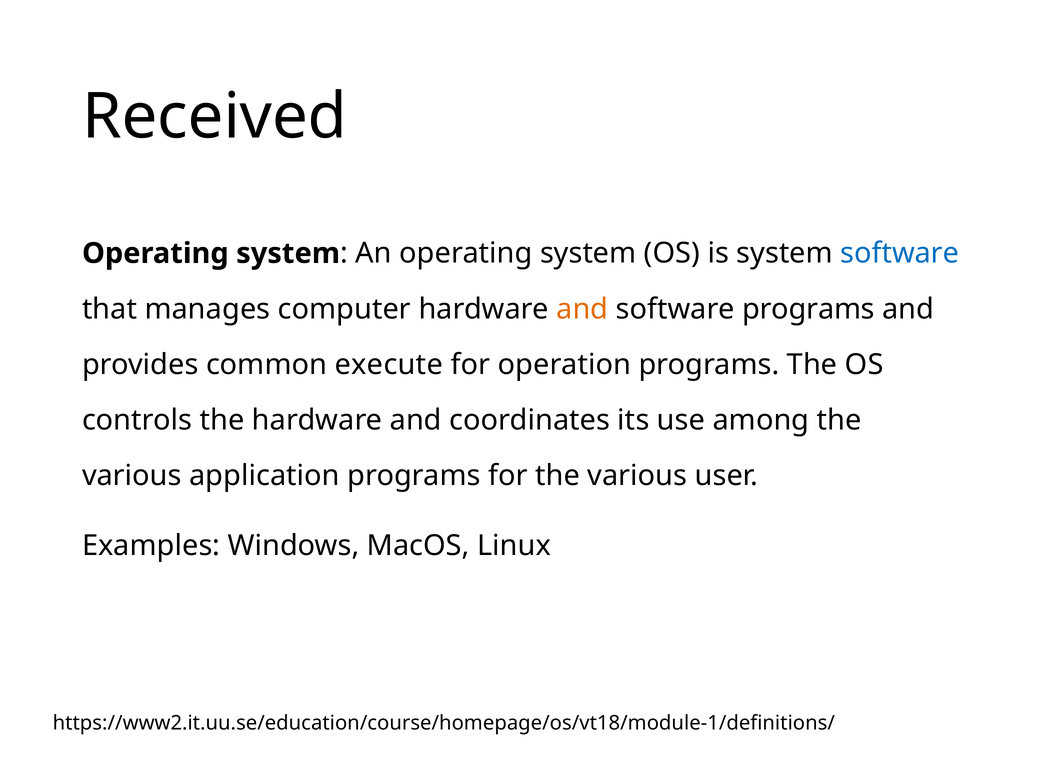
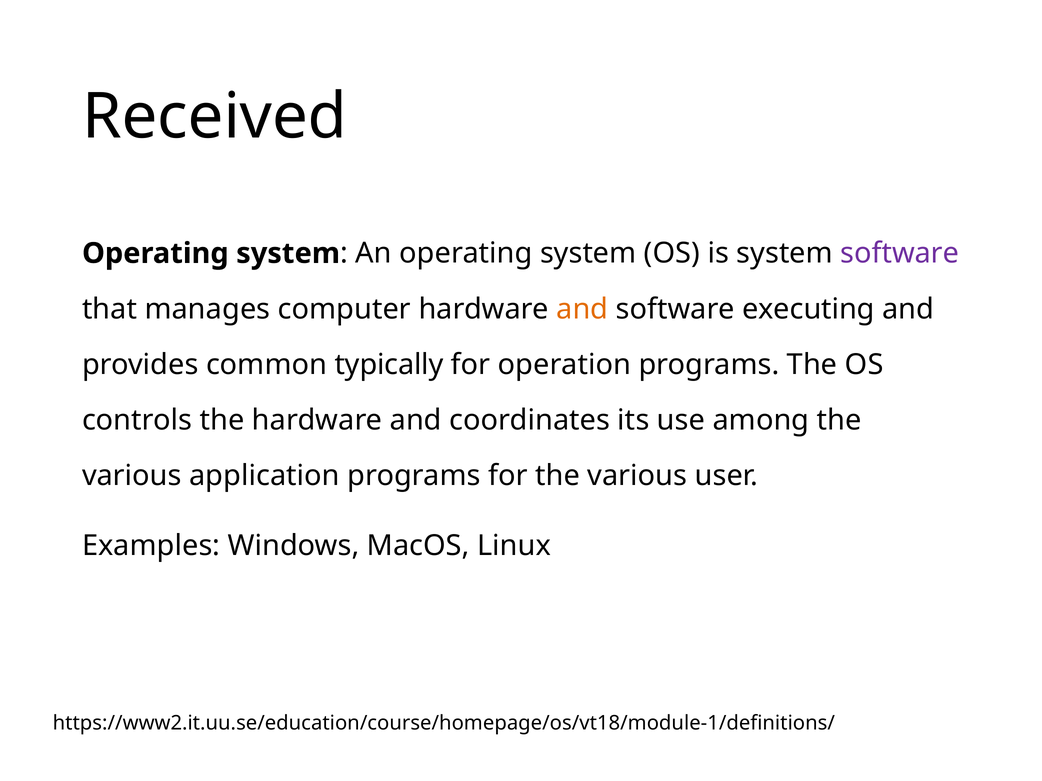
software colour: blue -> purple (900, 254)
software programs: programs -> executing (808, 309)
execute: execute -> typically (389, 365)
